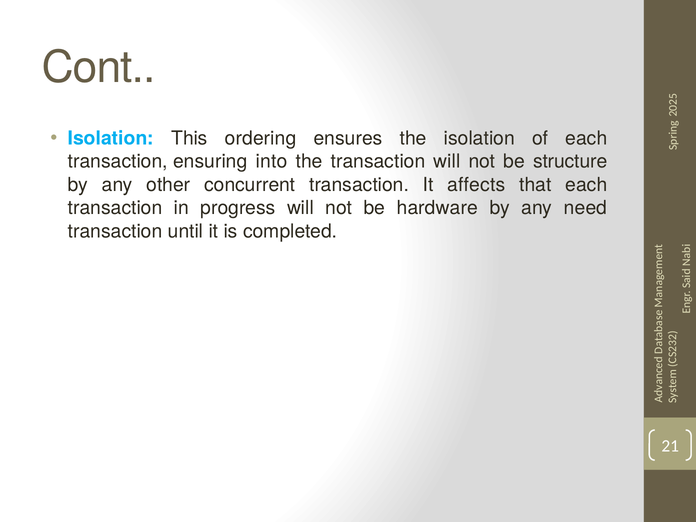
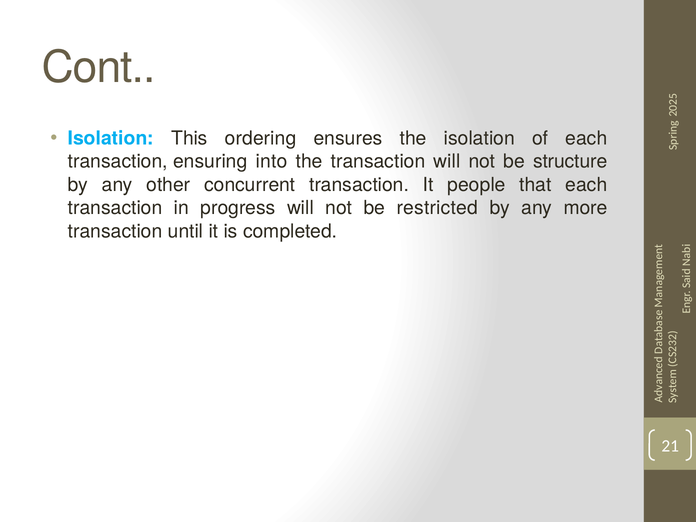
affects: affects -> people (477, 185)
hardware: hardware -> restricted (437, 208)
need: need -> more (586, 208)
